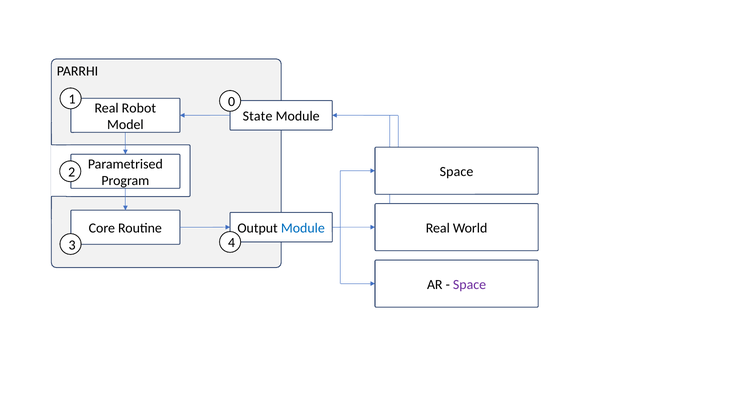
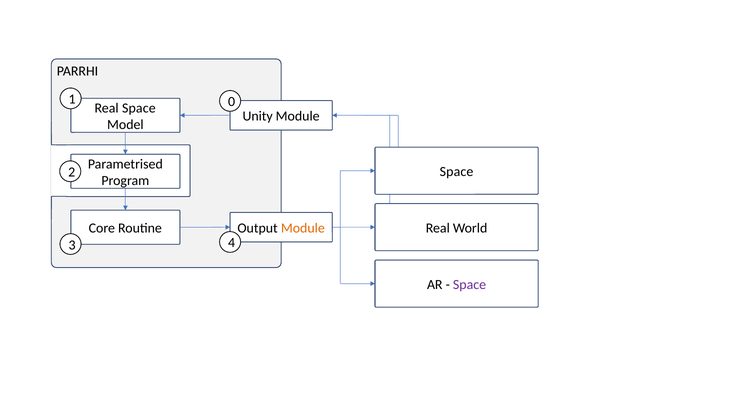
Real Robot: Robot -> Space (139, 108)
State: State -> Unity (258, 116)
Module colour: blue -> orange (303, 228)
